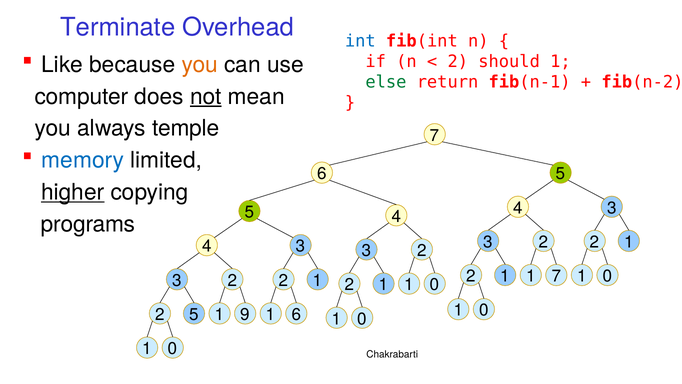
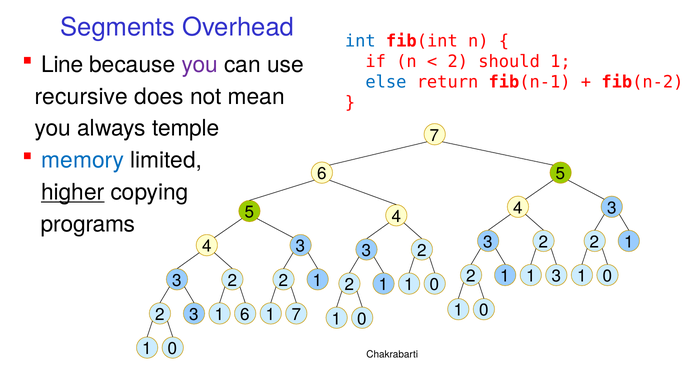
Terminate: Terminate -> Segments (118, 27)
Like: Like -> Line (62, 65)
you colour: orange -> purple (200, 65)
else colour: green -> blue (386, 82)
computer: computer -> recursive (81, 97)
not underline: present -> none (206, 97)
1 7: 7 -> 3 (556, 276)
2 5: 5 -> 3 (194, 314)
1 9: 9 -> 6 (245, 314)
1 6: 6 -> 7 (296, 314)
